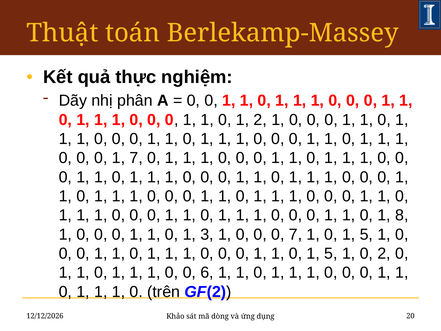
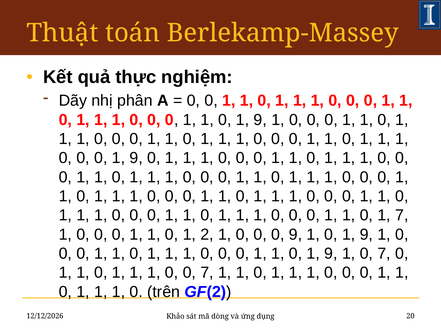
2: 2 -> 9 (260, 120)
0 0 1 7: 7 -> 9 (136, 158)
1 8: 8 -> 7 (402, 215)
3: 3 -> 2 (207, 234)
0 7: 7 -> 9 (296, 234)
5: 5 -> 9 (366, 234)
5: 5 -> 9 (331, 253)
1 0 2: 2 -> 7 (384, 253)
0 0 6: 6 -> 7 (207, 272)
